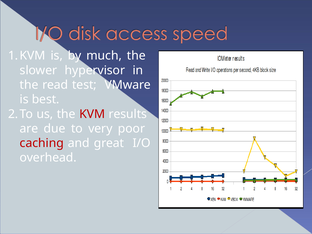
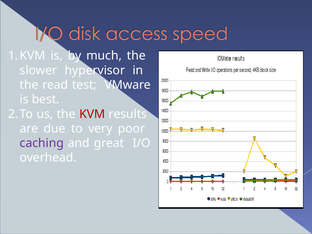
caching colour: red -> purple (42, 143)
